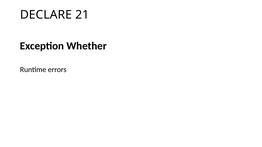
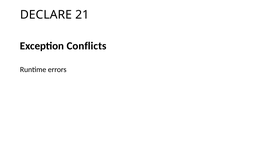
Whether: Whether -> Conflicts (87, 46)
